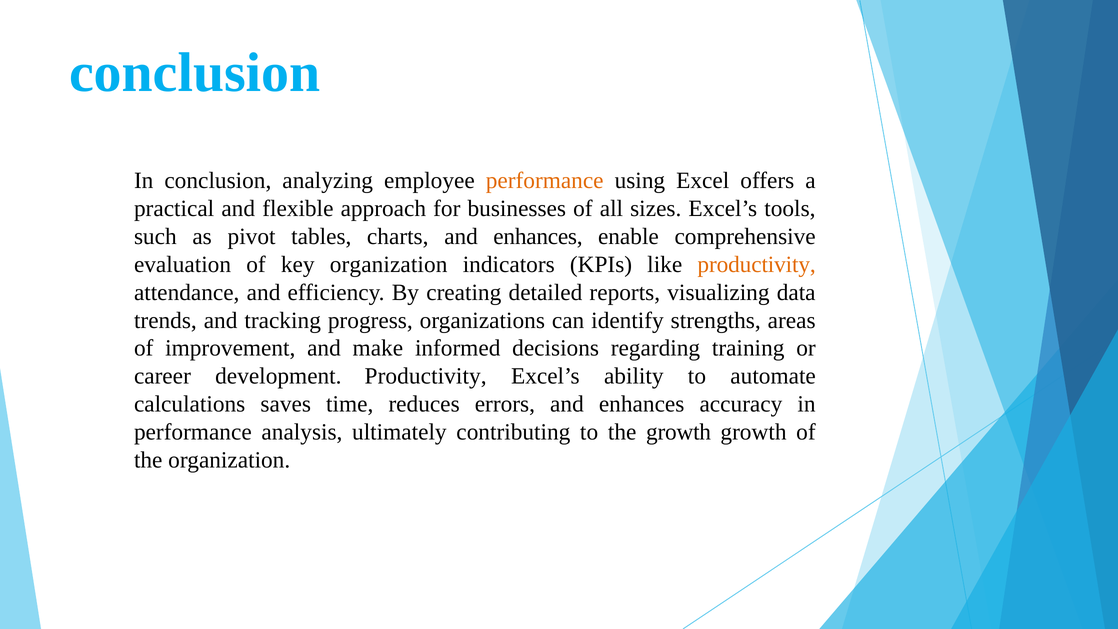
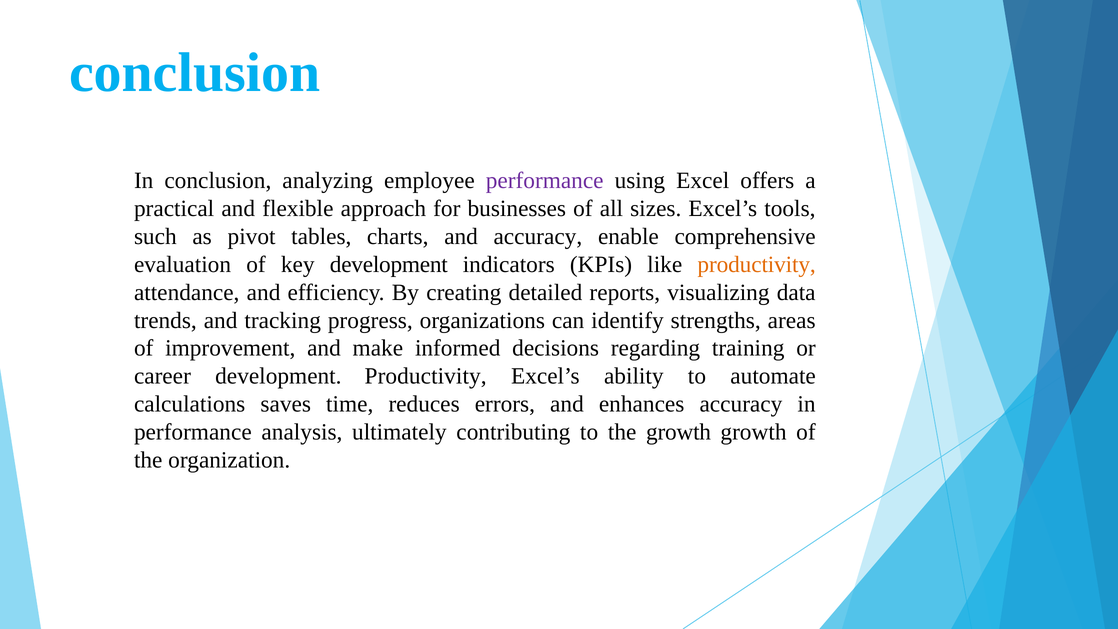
performance colour: orange -> purple (545, 180)
charts and enhances: enhances -> accuracy (538, 236)
key organization: organization -> development (389, 264)
